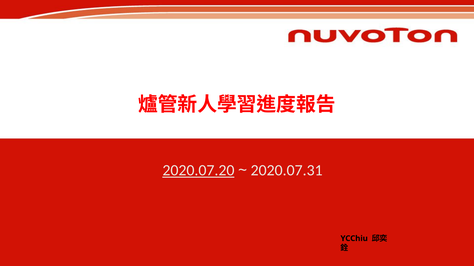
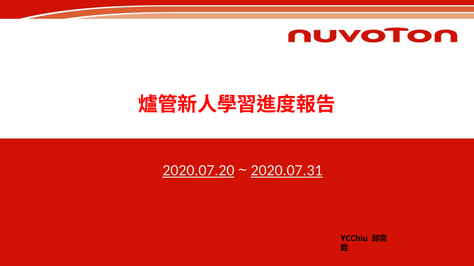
2020.07.31 underline: none -> present (287, 171)
